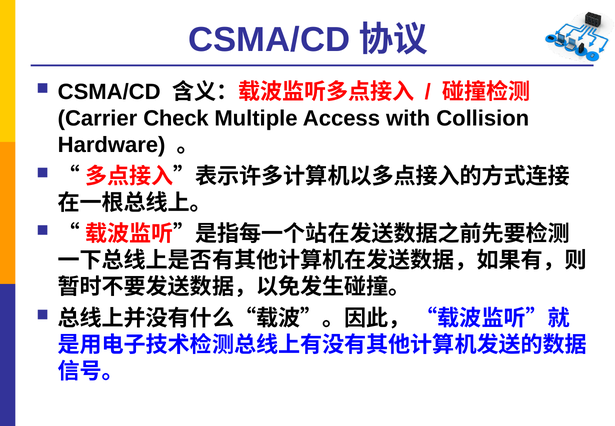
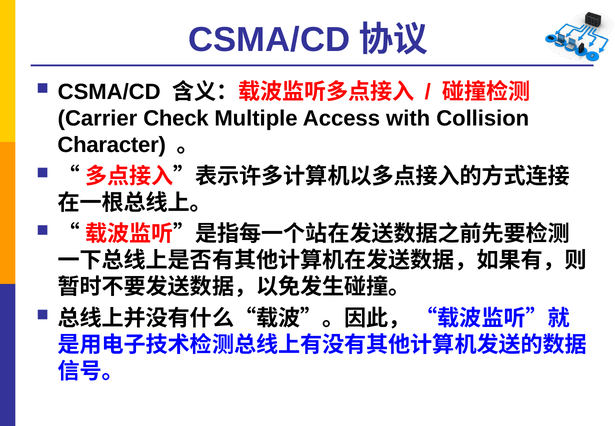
Hardware: Hardware -> Character (112, 145)
